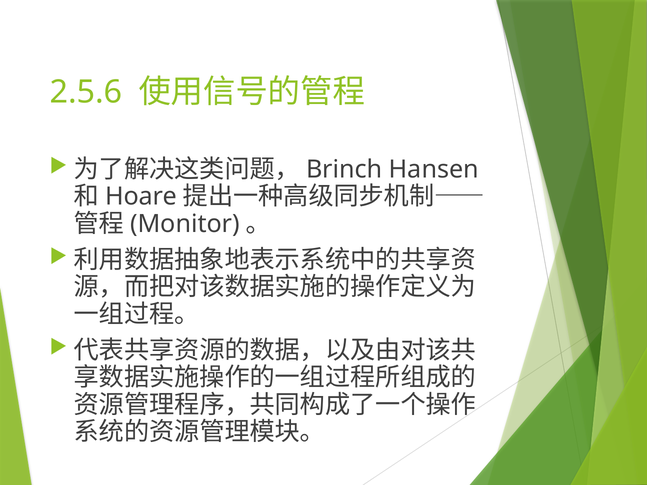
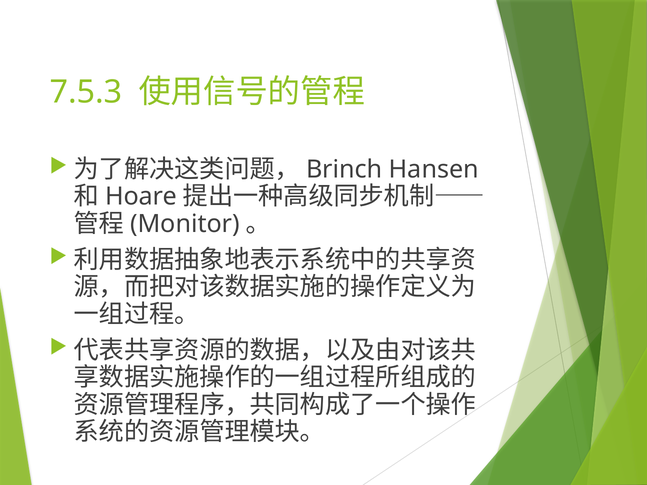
2.5.6: 2.5.6 -> 7.5.3 (86, 92)
